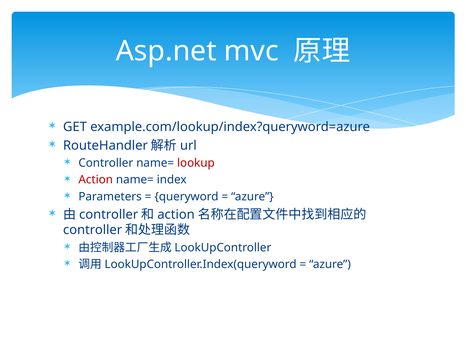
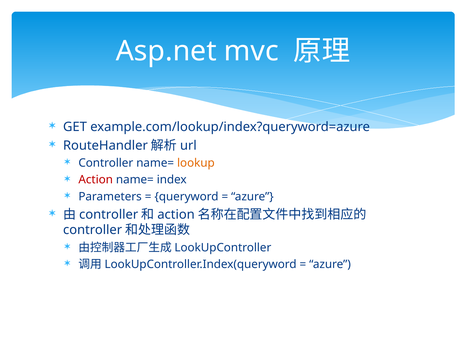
lookup colour: red -> orange (196, 163)
